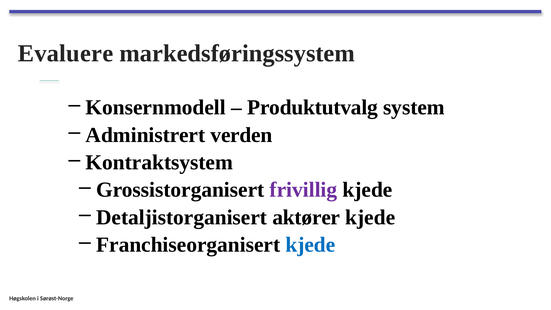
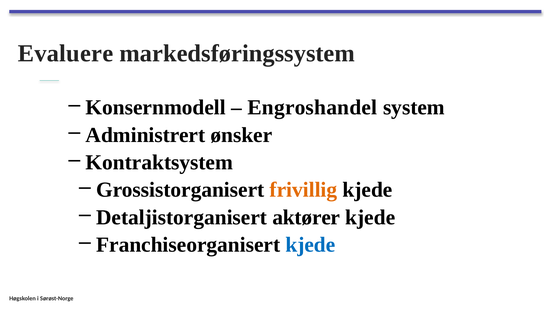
Produktutvalg: Produktutvalg -> Engroshandel (312, 108)
verden: verden -> ønsker (241, 135)
frivillig colour: purple -> orange (303, 190)
